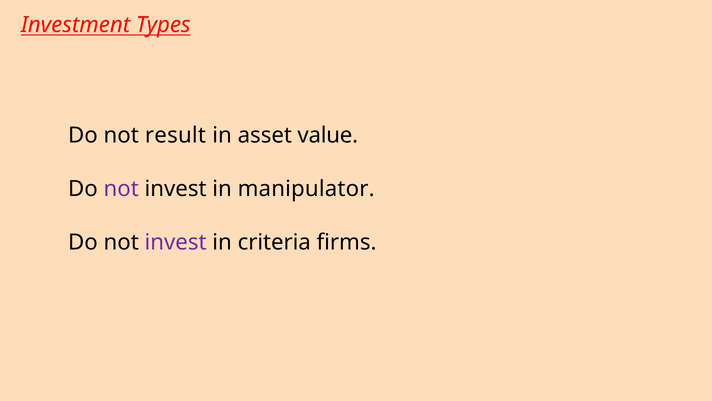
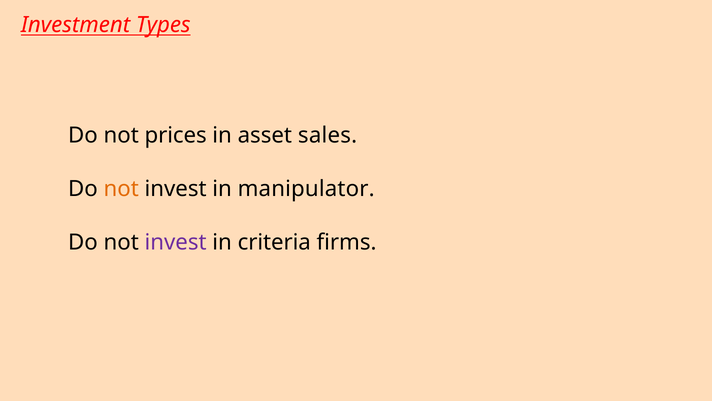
result: result -> prices (176, 135)
value: value -> sales (328, 135)
not colour: purple -> orange (121, 188)
